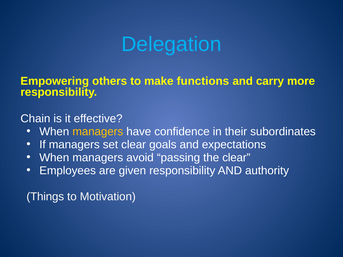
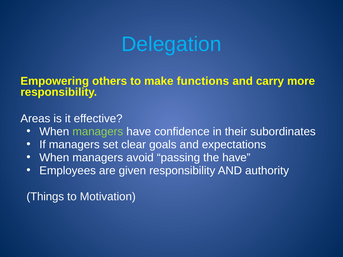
Chain: Chain -> Areas (35, 119)
managers colour: yellow -> light green (98, 132)
the clear: clear -> have (236, 158)
